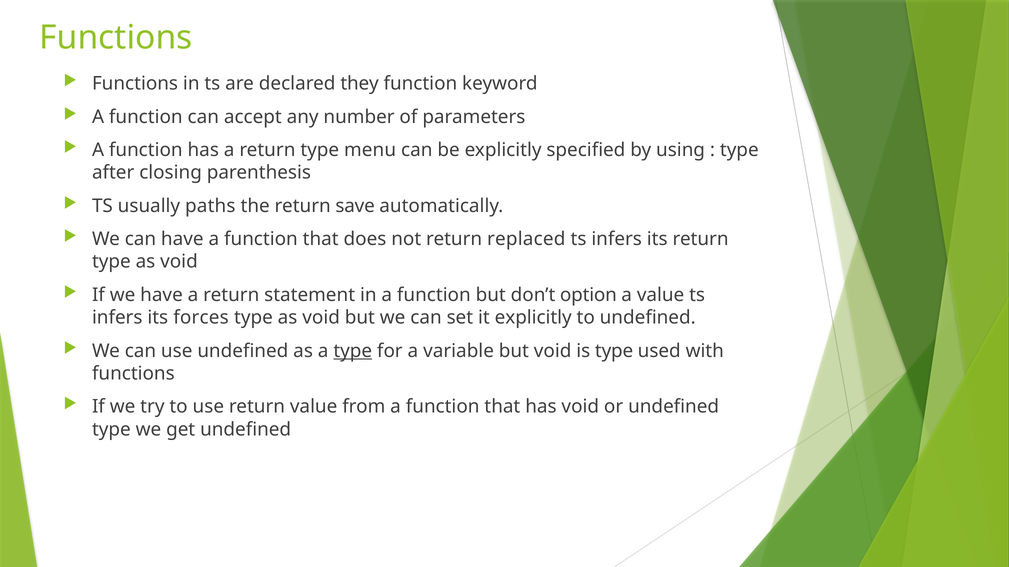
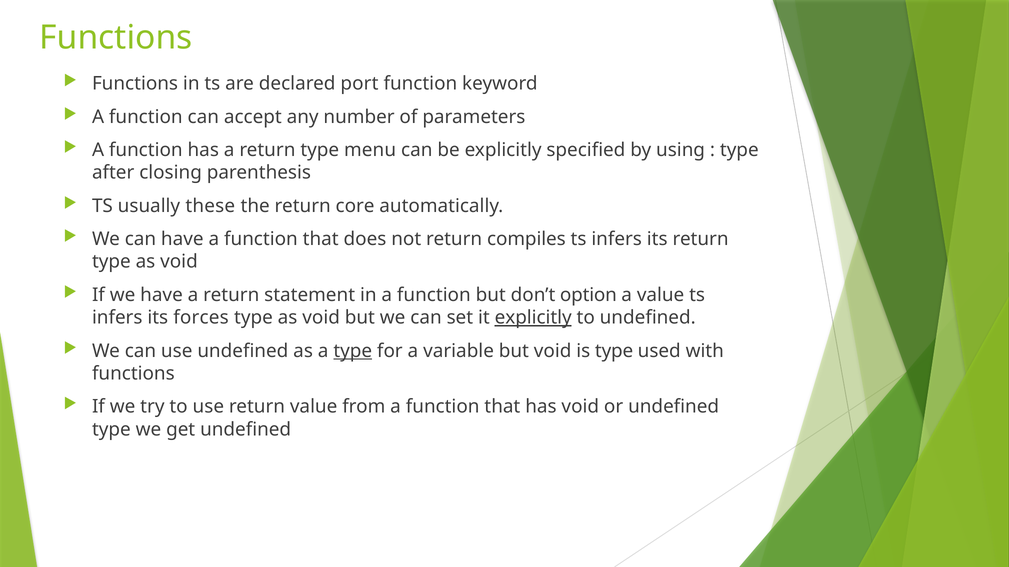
they: they -> port (359, 84)
paths: paths -> these (210, 206)
save: save -> core (355, 206)
replaced: replaced -> compiles (526, 239)
explicitly underline: none -> present (533, 318)
